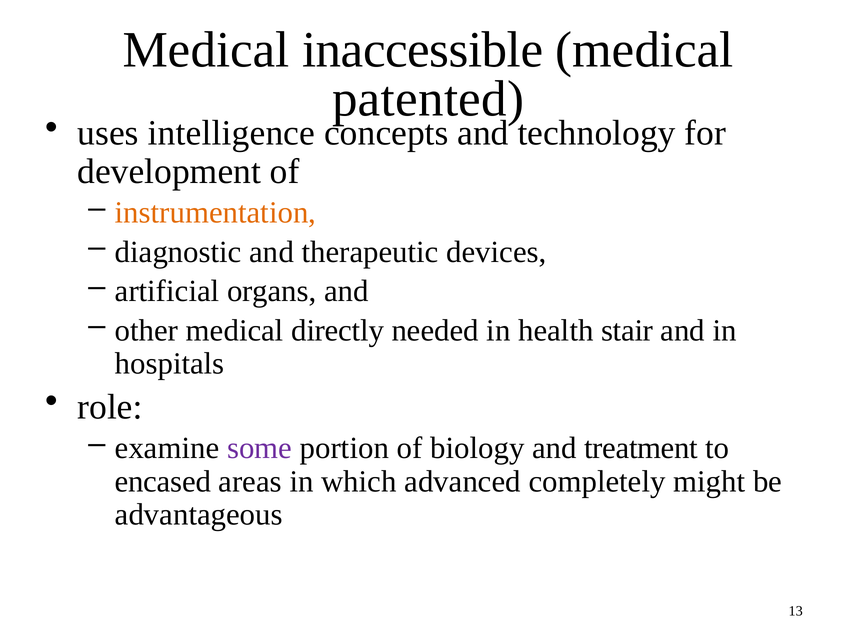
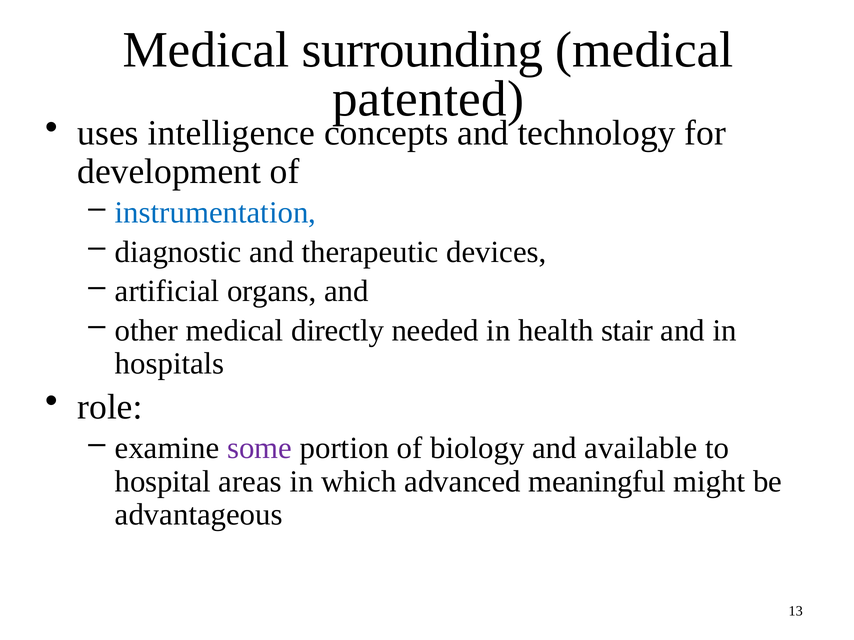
inaccessible: inaccessible -> surrounding (423, 50)
instrumentation colour: orange -> blue (216, 213)
treatment: treatment -> available (641, 448)
encased: encased -> hospital (163, 482)
completely: completely -> meaningful (597, 482)
